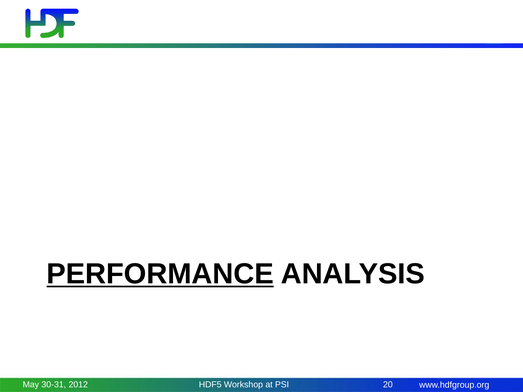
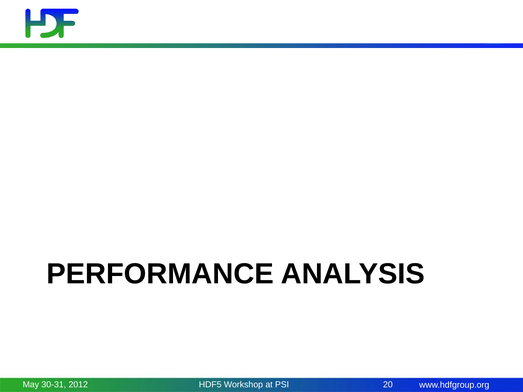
PERFORMANCE underline: present -> none (160, 274)
